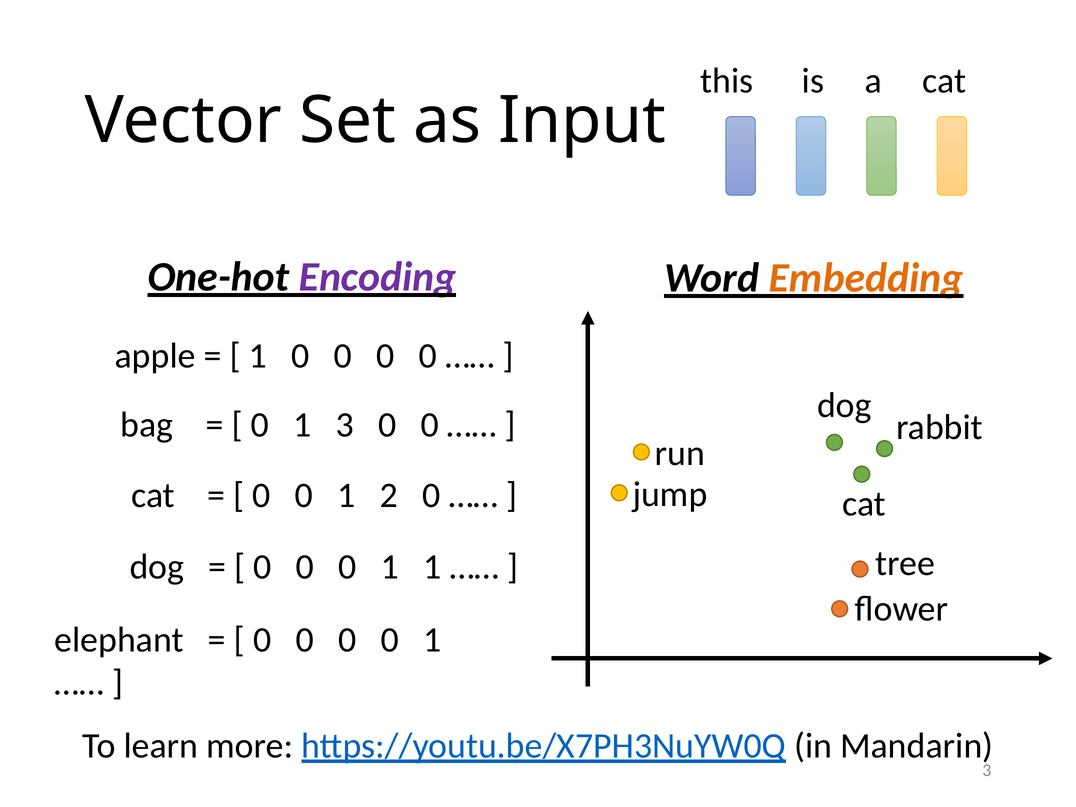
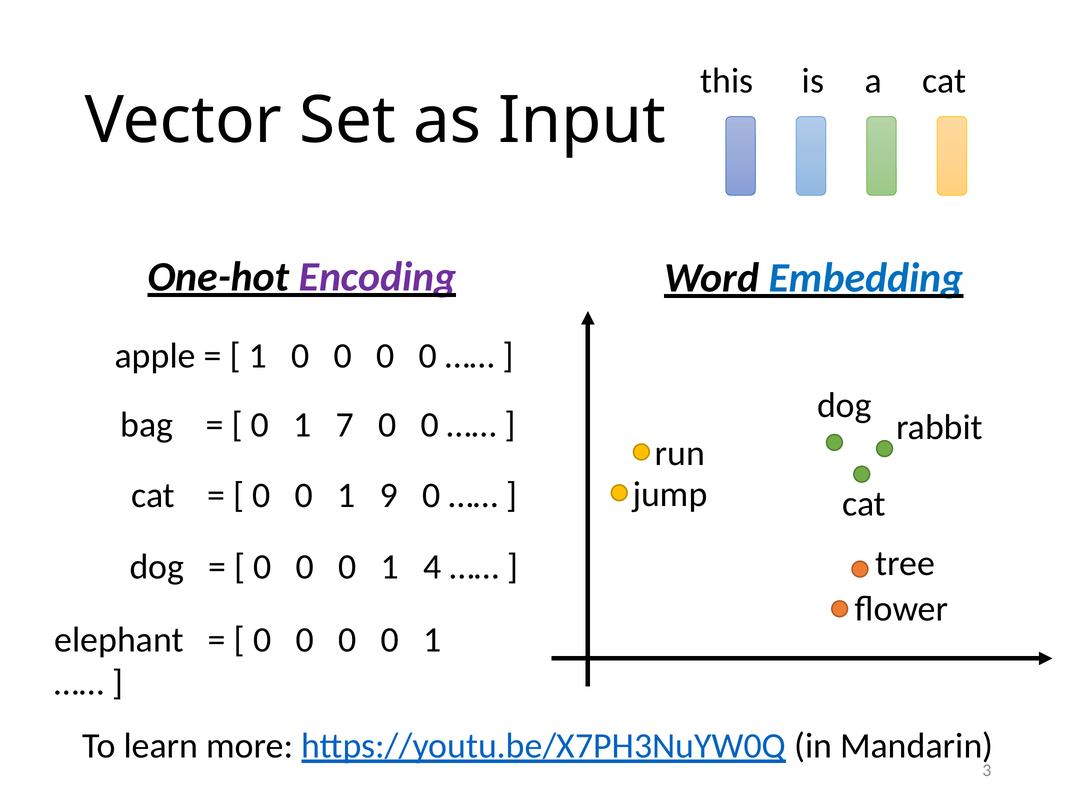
Embedding colour: orange -> blue (866, 278)
1 3: 3 -> 7 (345, 425)
2: 2 -> 9 (389, 496)
1 1: 1 -> 4 (432, 567)
